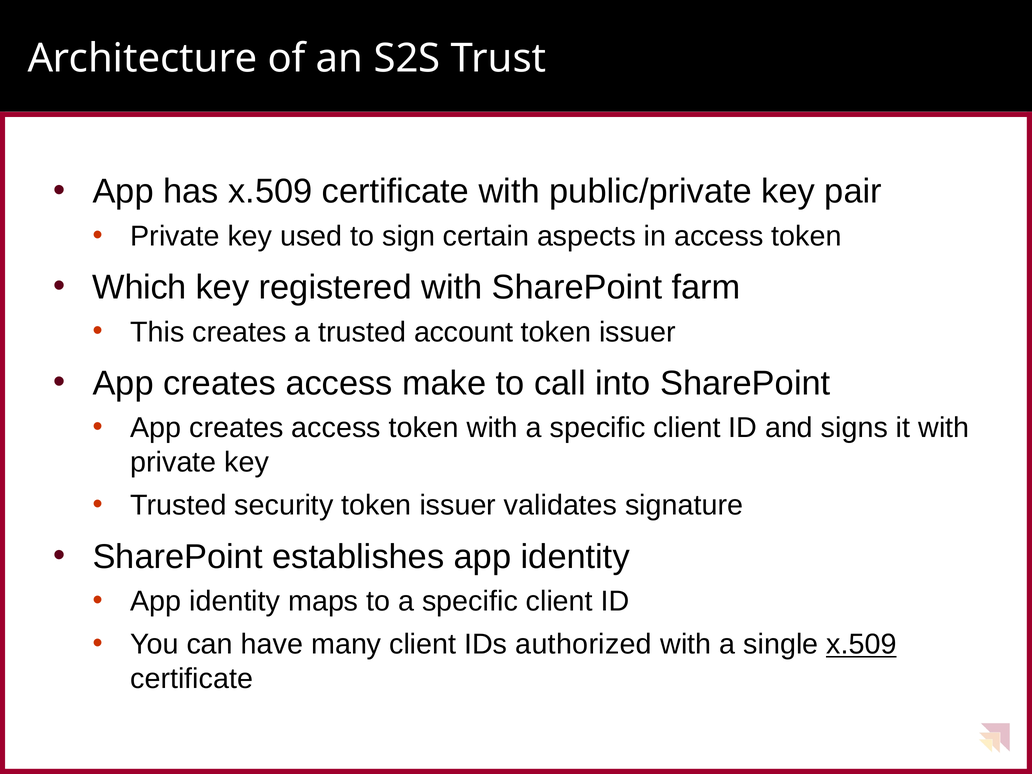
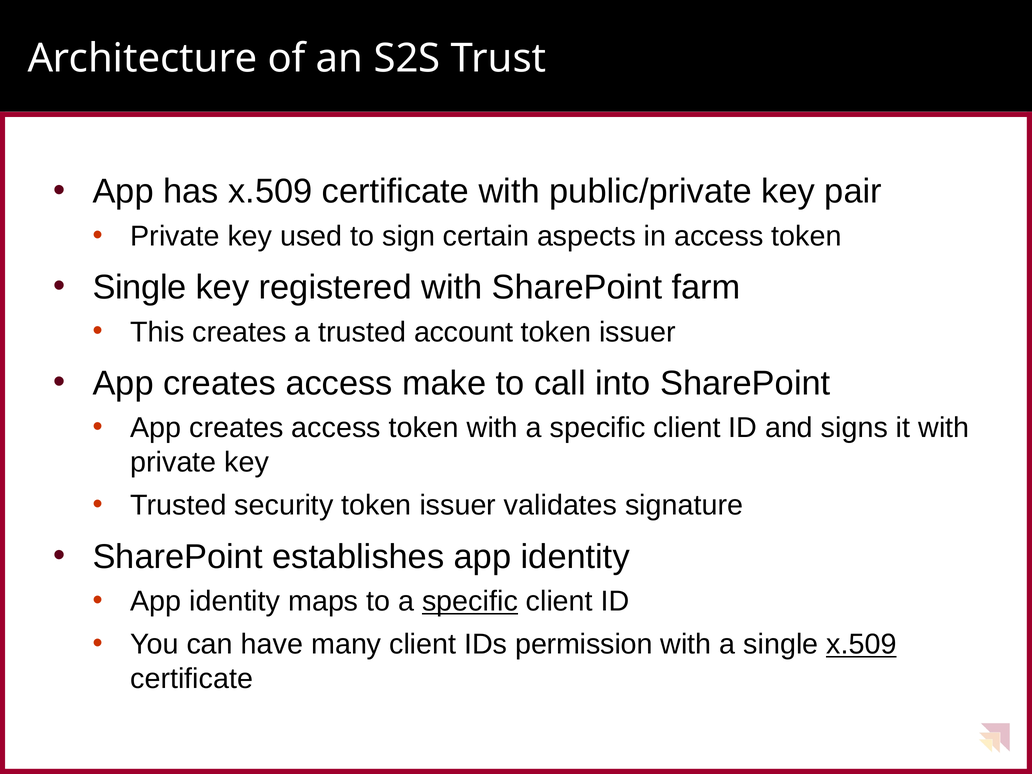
Which: Which -> Single (140, 287)
specific underline: none -> present (470, 601)
authorized: authorized -> permission (584, 644)
